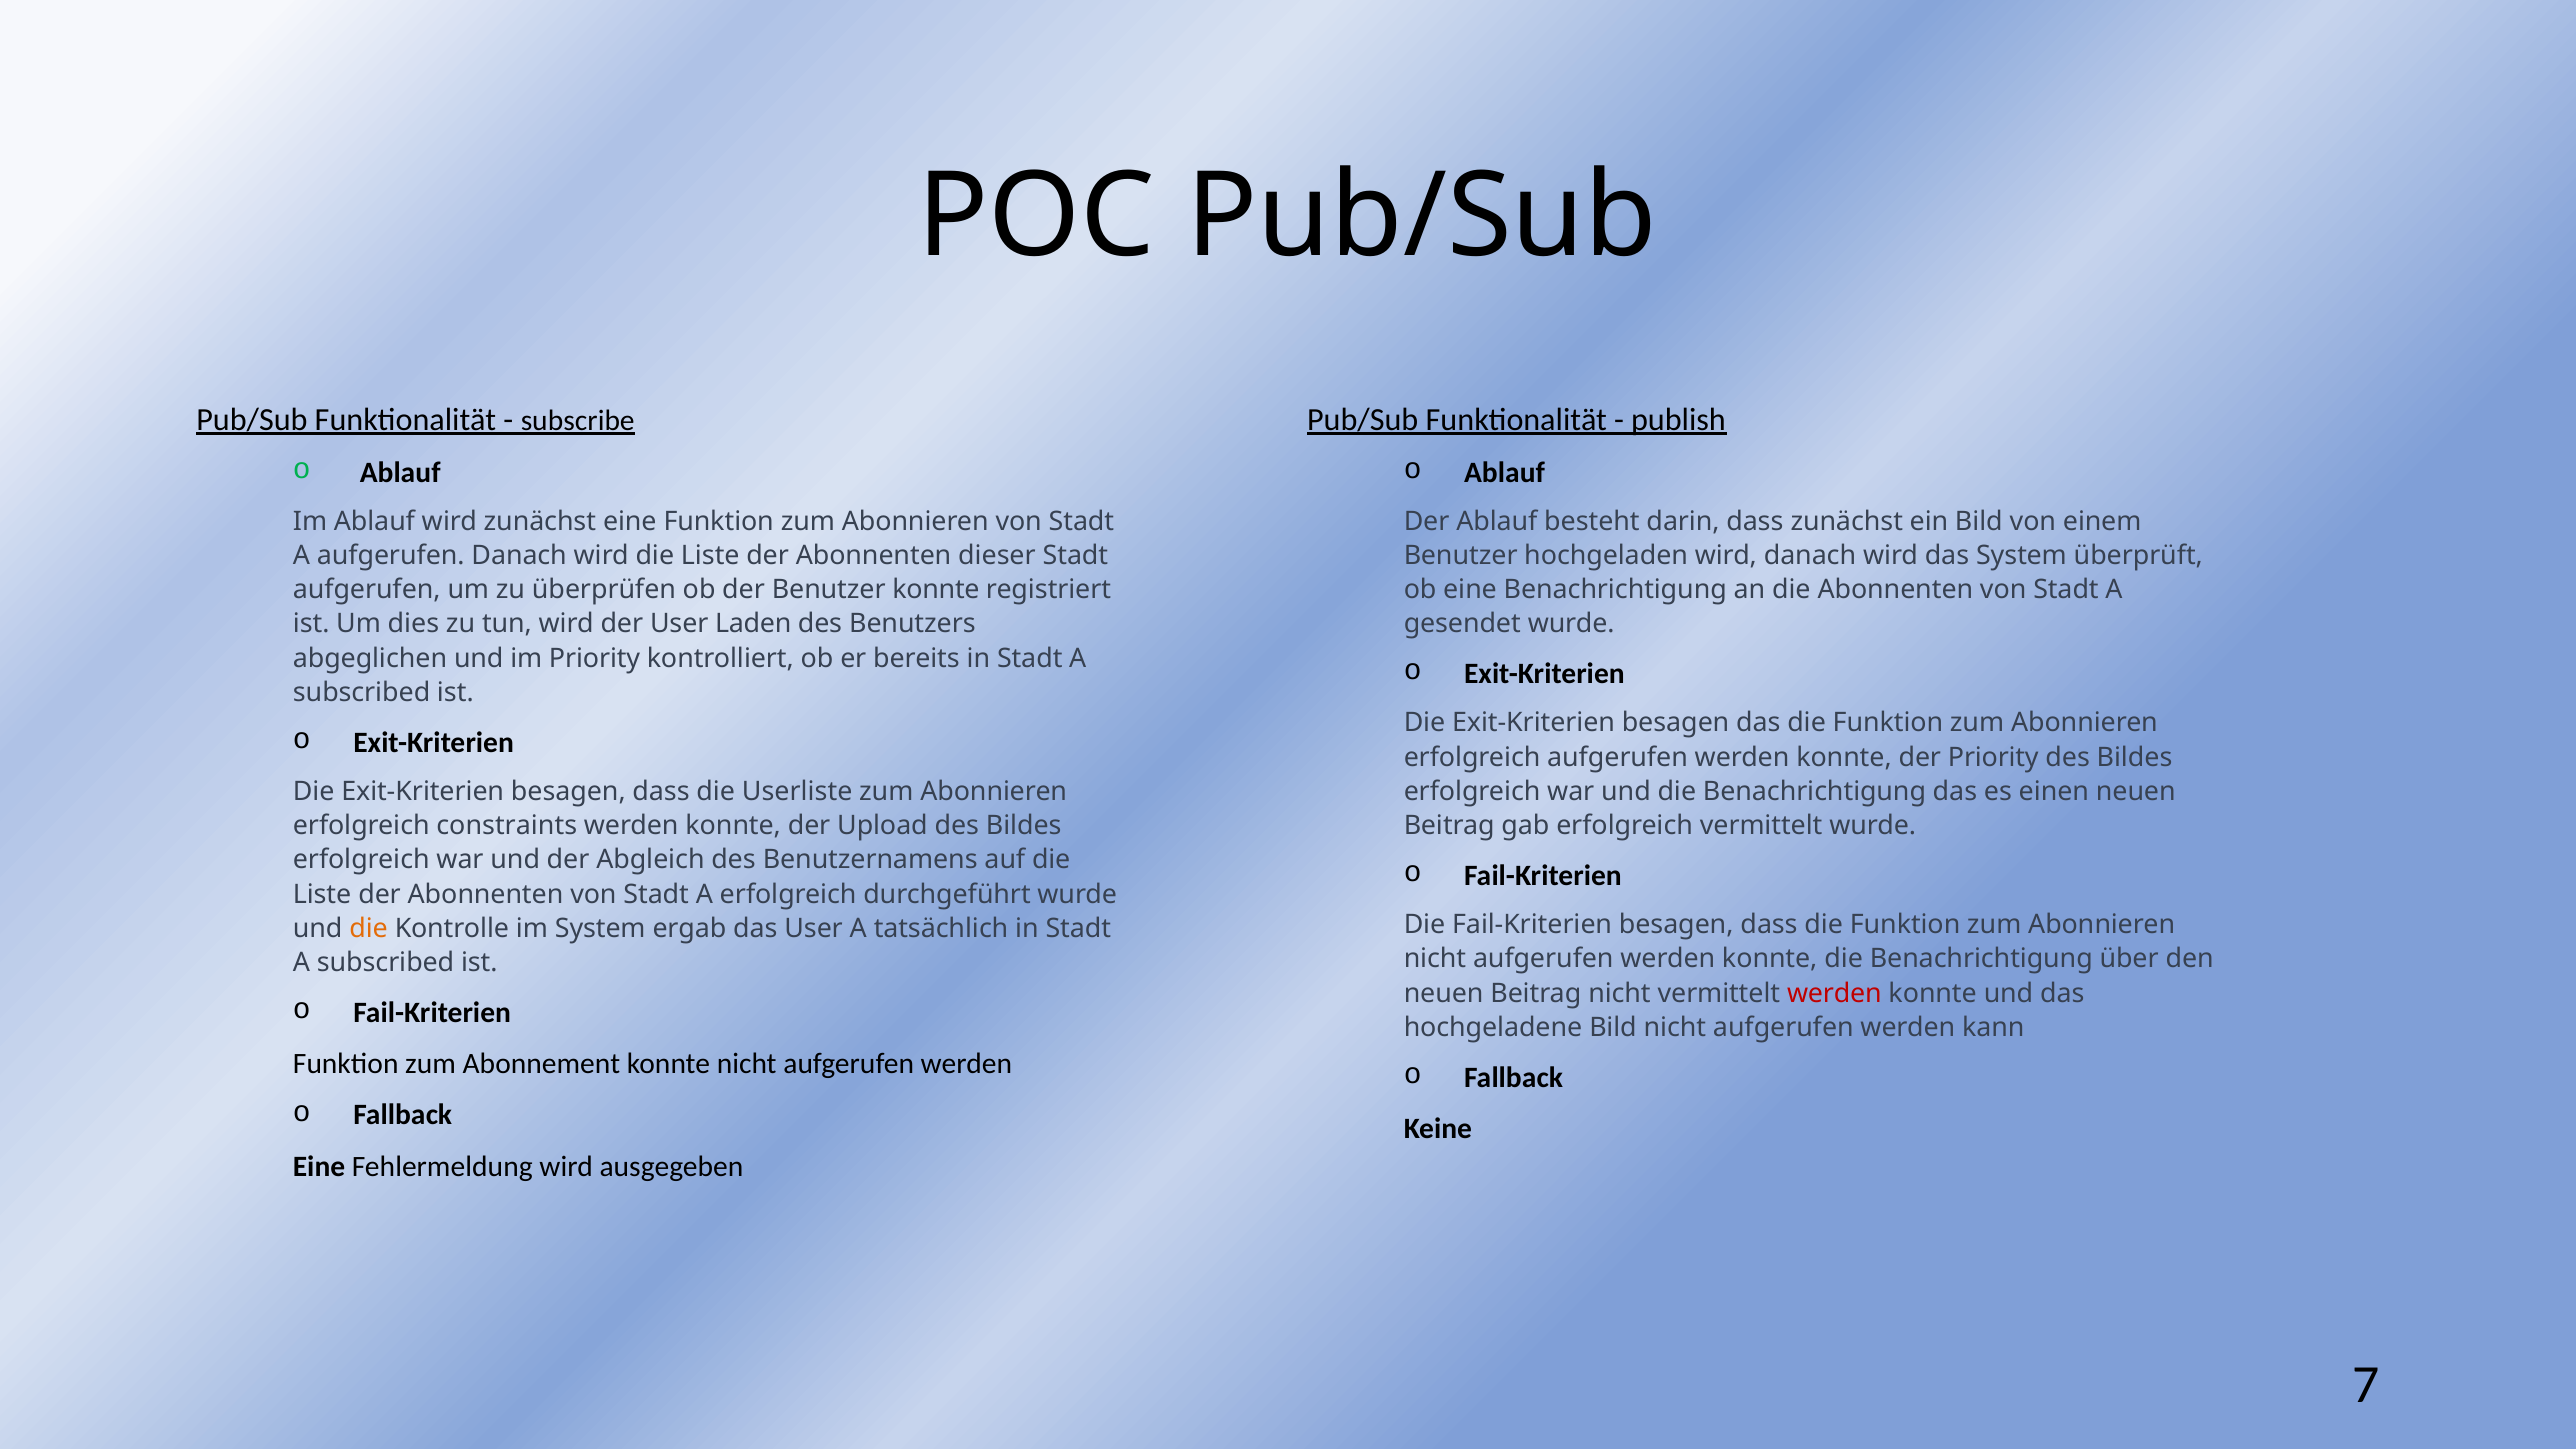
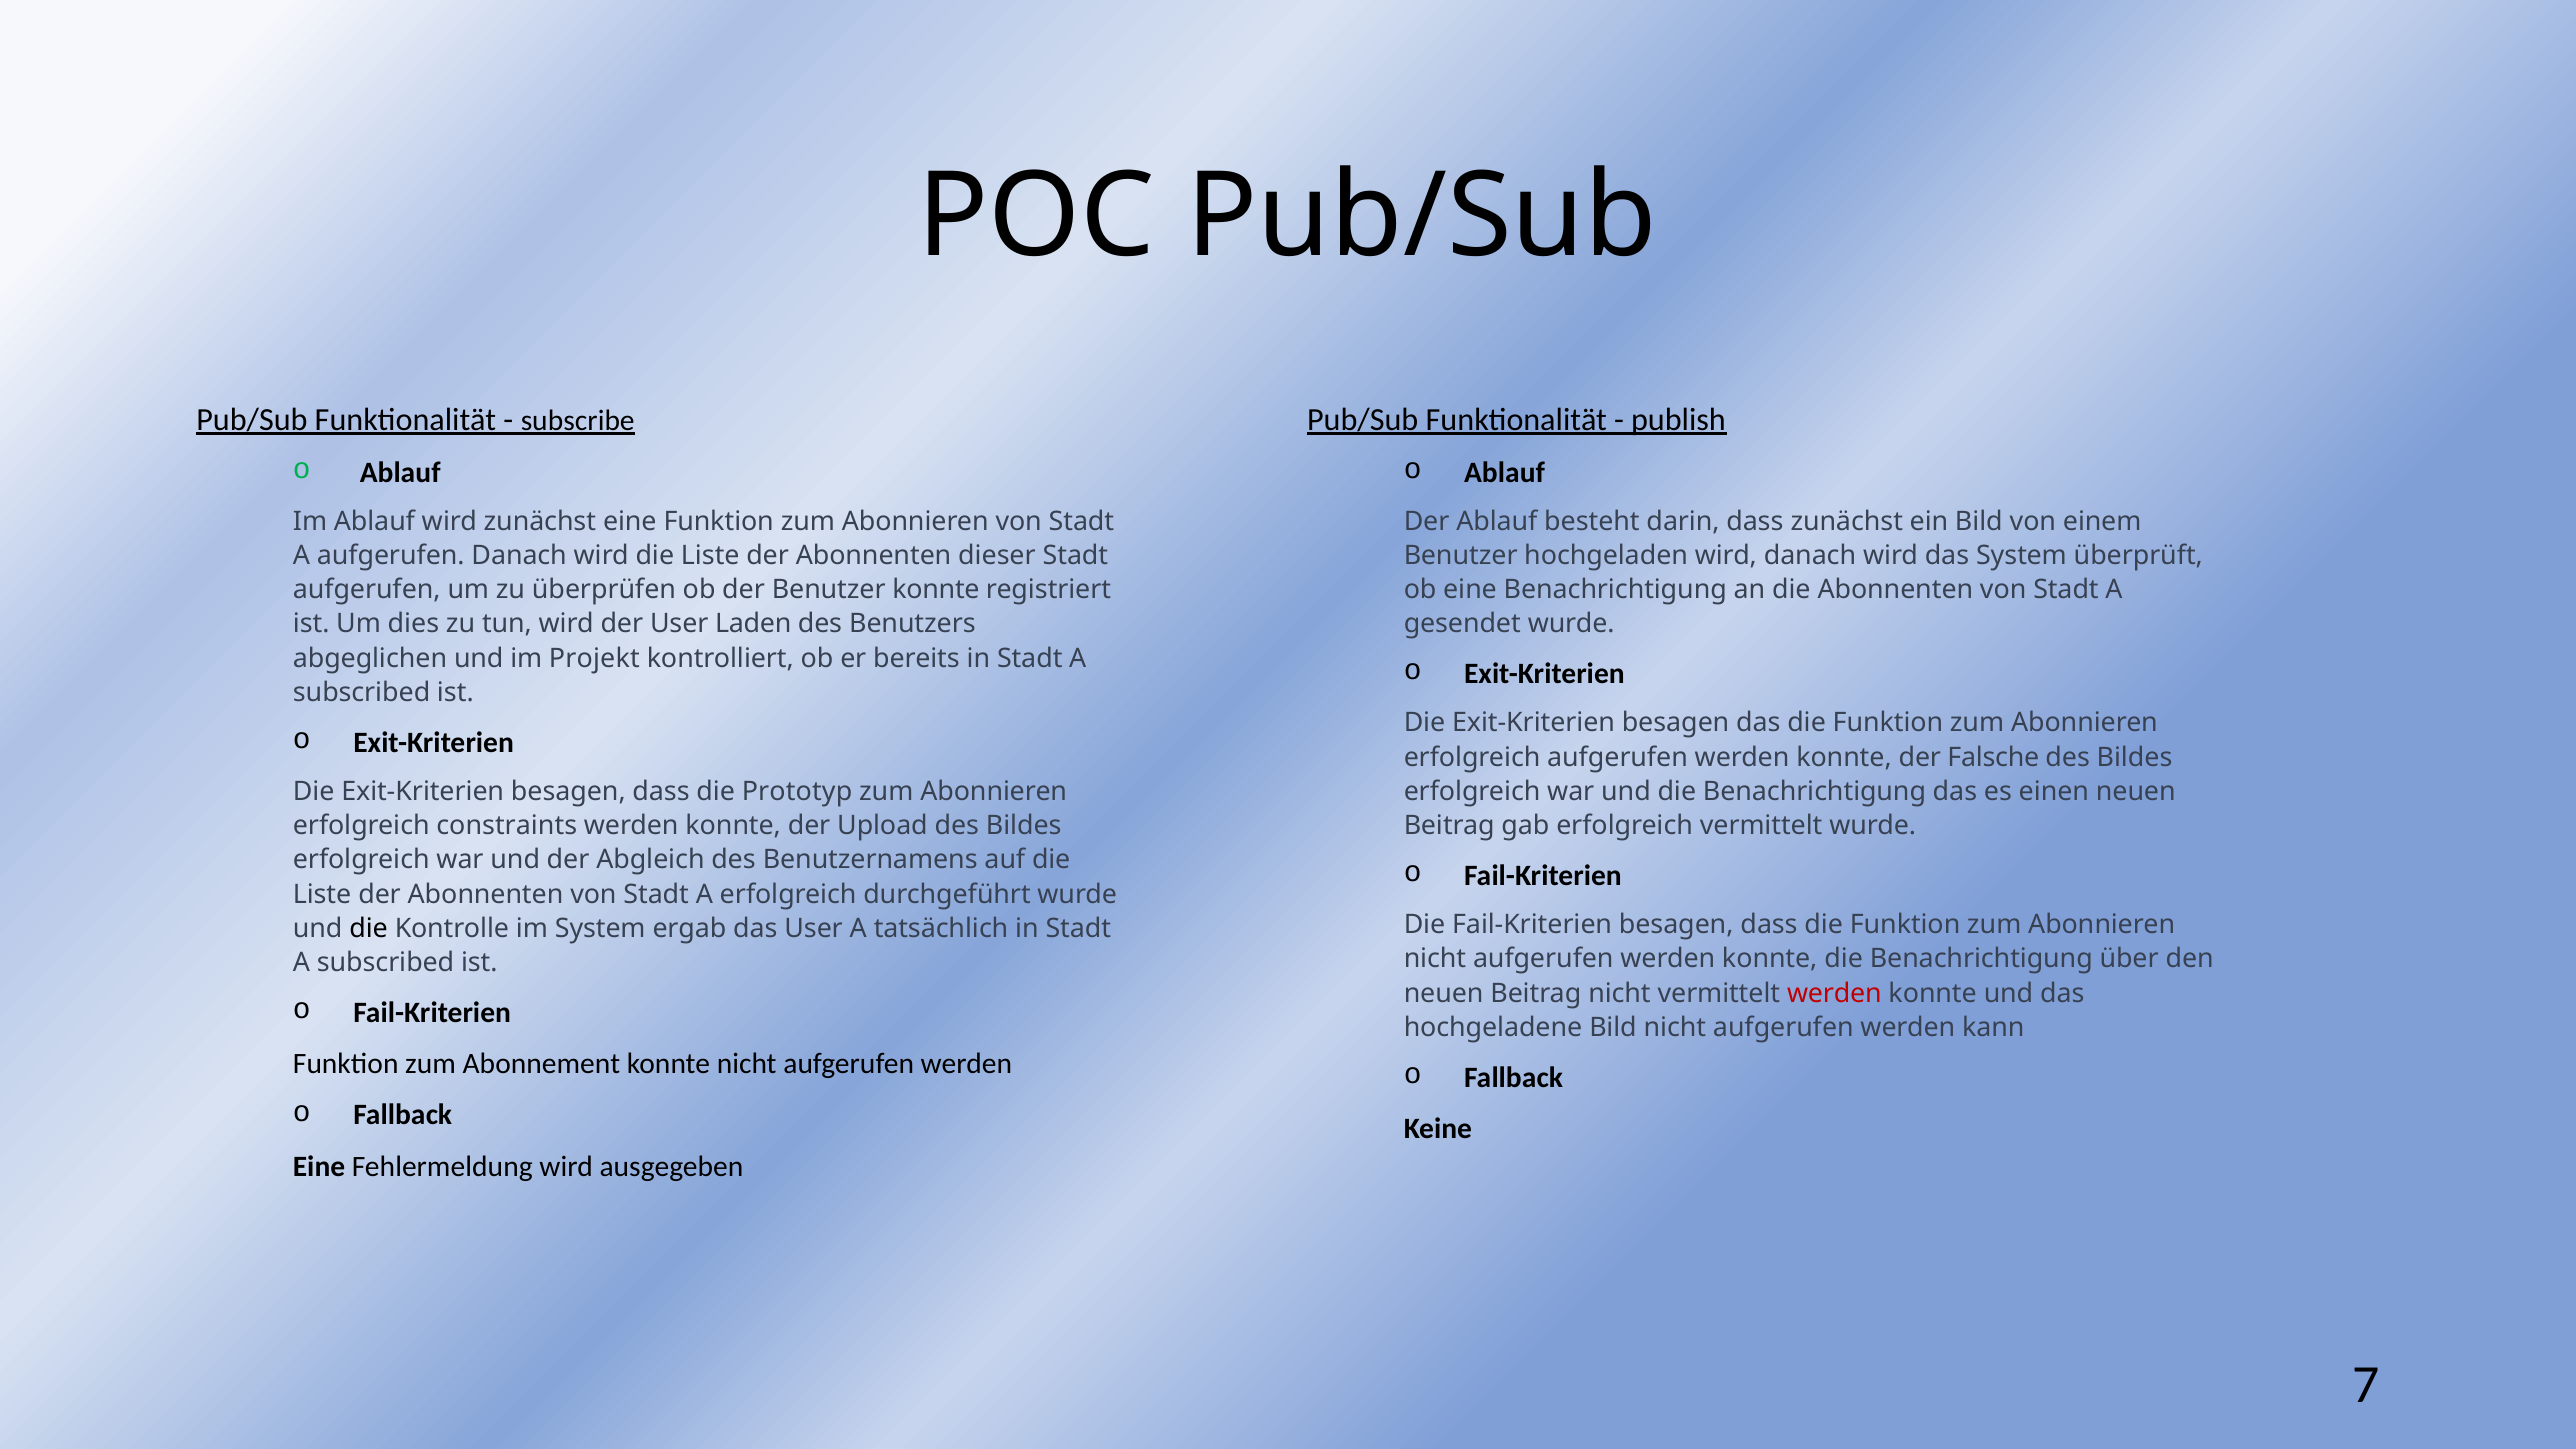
im Priority: Priority -> Projekt (594, 658)
der Priority: Priority -> Falsche (1993, 757)
Userliste: Userliste -> Prototyp (797, 792)
die colour: orange -> black (369, 928)
